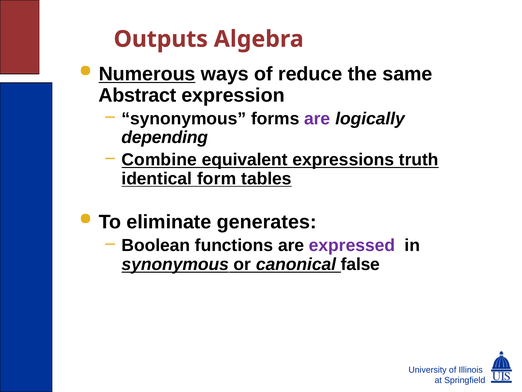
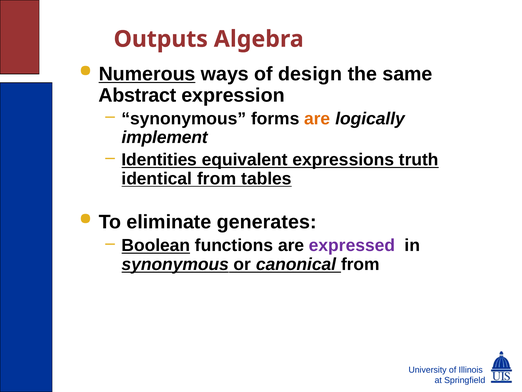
reduce: reduce -> design (310, 74)
are colour: purple -> orange (317, 119)
depending: depending -> implement (165, 137)
Combine: Combine -> Identities (159, 160)
identical form: form -> from (217, 178)
Boolean underline: none -> present (156, 245)
canonical false: false -> from (360, 264)
